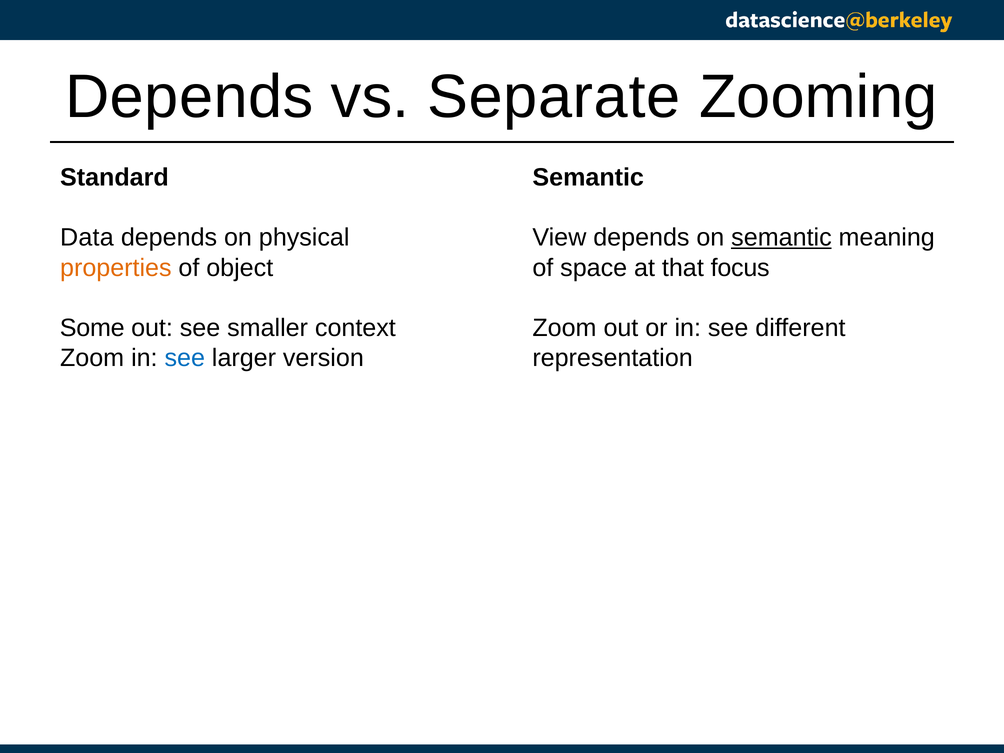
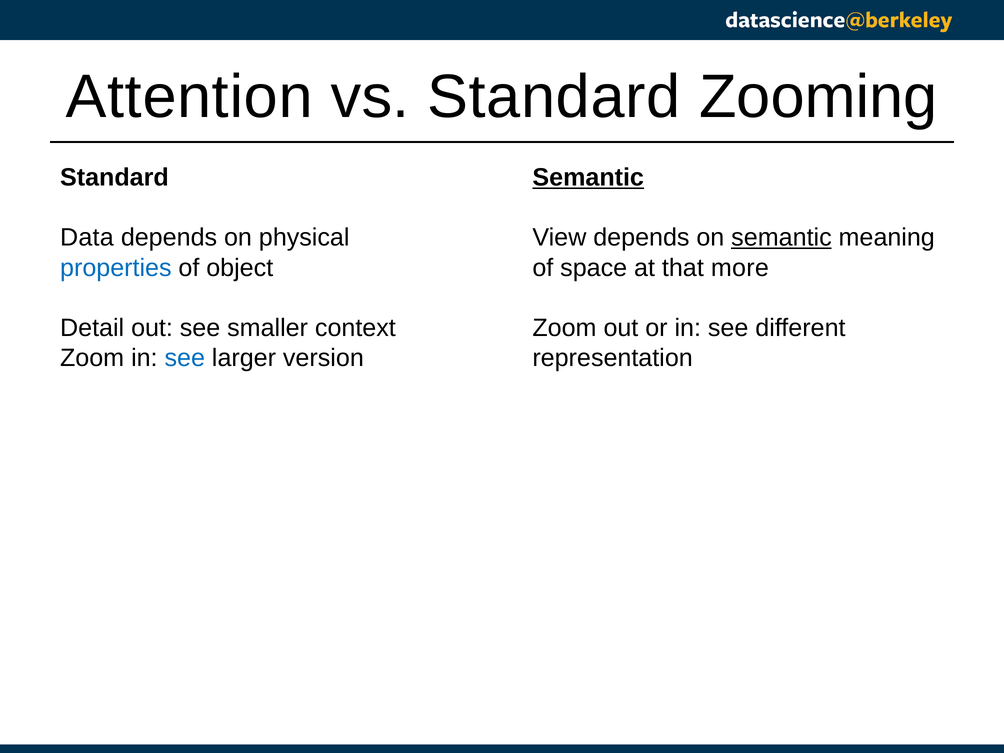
Depends: Depends -> Attention (189, 97)
vs Separate: Separate -> Standard (554, 97)
Semantic underline: none -> present (588, 177)
properties colour: orange -> blue (116, 268)
focus: focus -> more (740, 268)
Some: Some -> Detail (92, 328)
